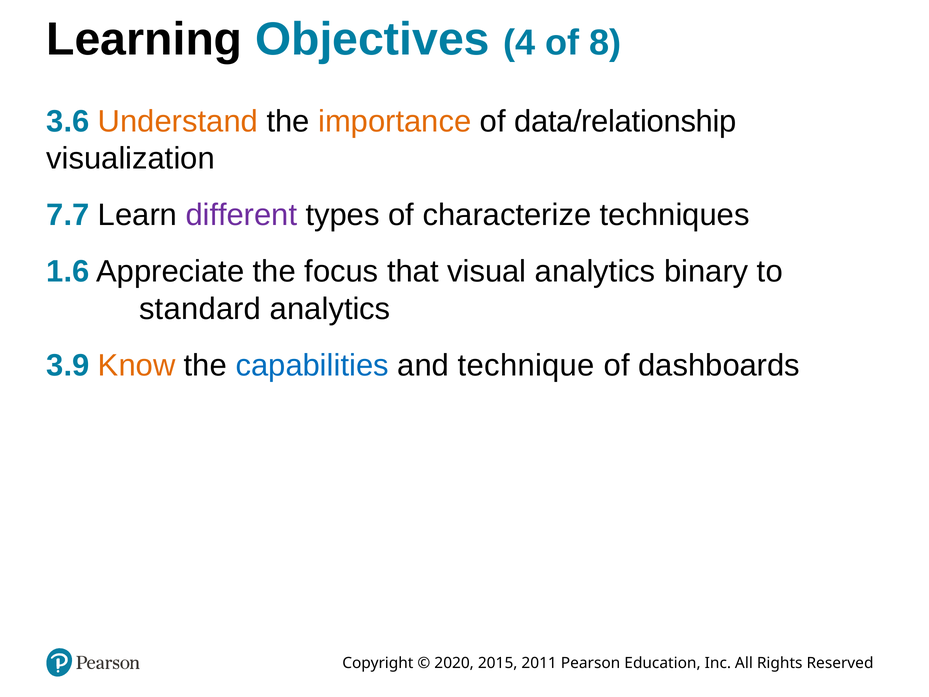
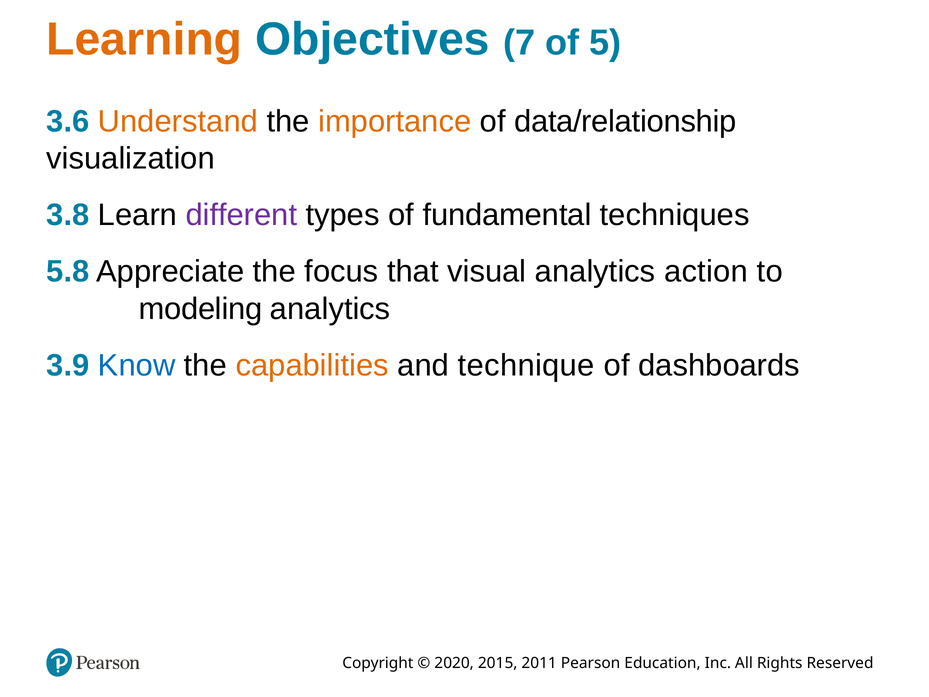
Learning colour: black -> orange (144, 39)
4: 4 -> 7 (519, 43)
8: 8 -> 5 (605, 43)
7.7: 7.7 -> 3.8 (68, 215)
characterize: characterize -> fundamental (507, 215)
1.6: 1.6 -> 5.8 (68, 272)
binary: binary -> action (706, 272)
standard: standard -> modeling (200, 309)
Know colour: orange -> blue (137, 365)
capabilities colour: blue -> orange (312, 365)
